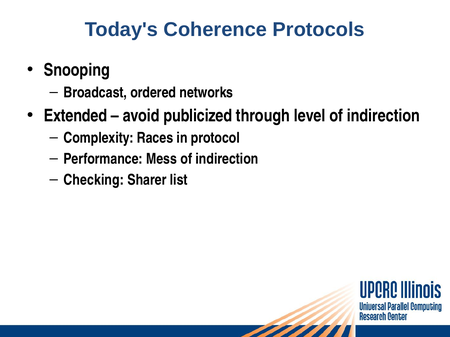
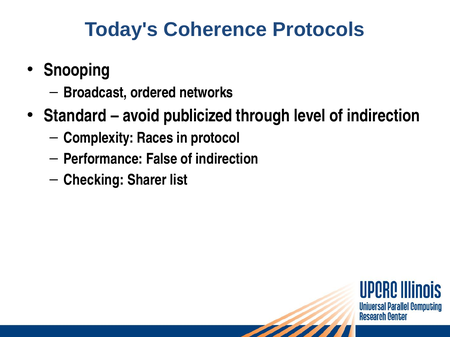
Extended: Extended -> Standard (75, 116)
Mess: Mess -> False (162, 159)
